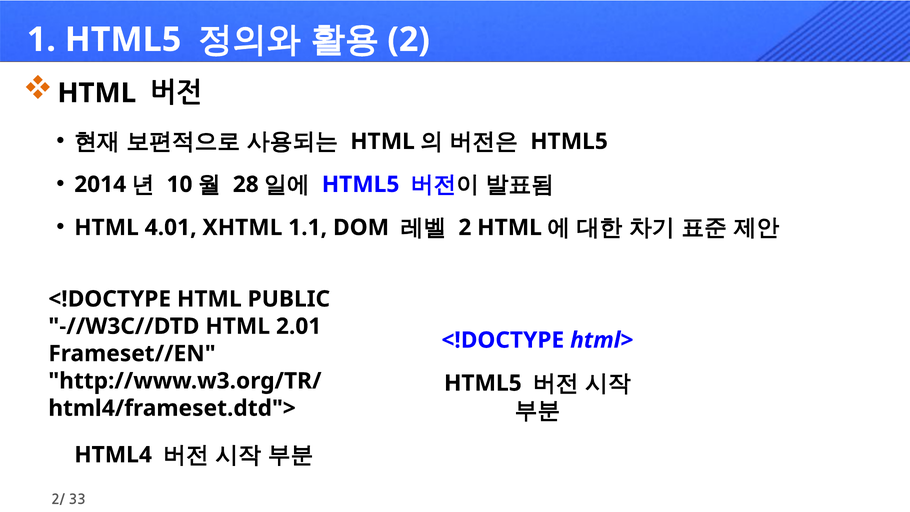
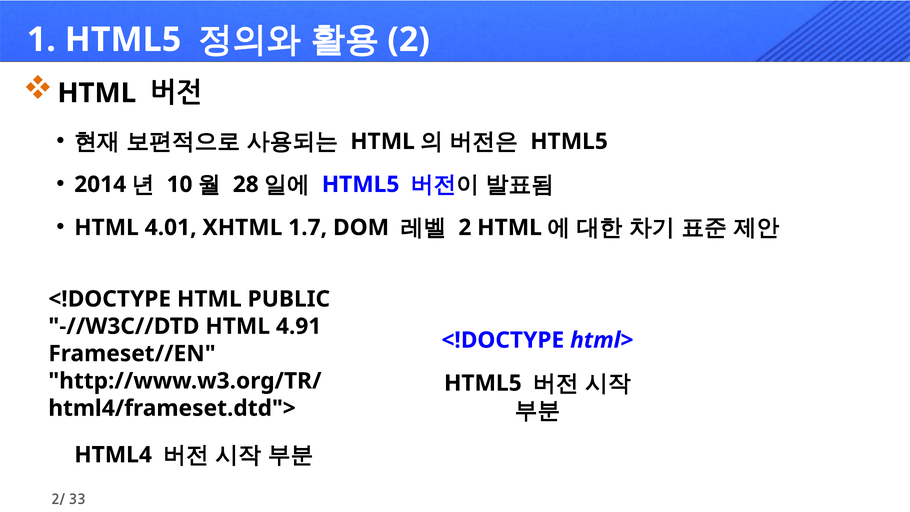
1.1: 1.1 -> 1.7 (308, 227)
2.01: 2.01 -> 4.91 (299, 326)
